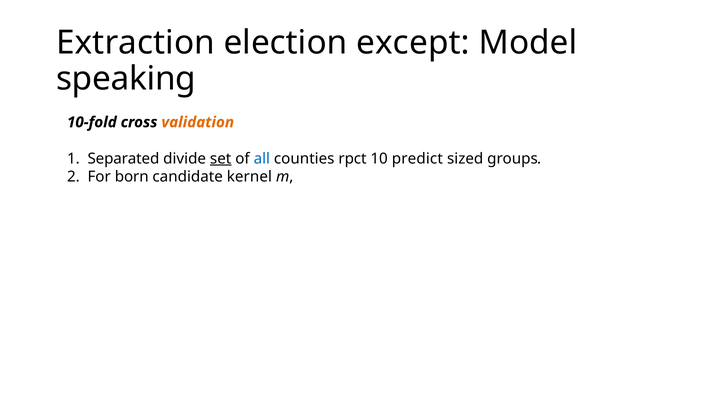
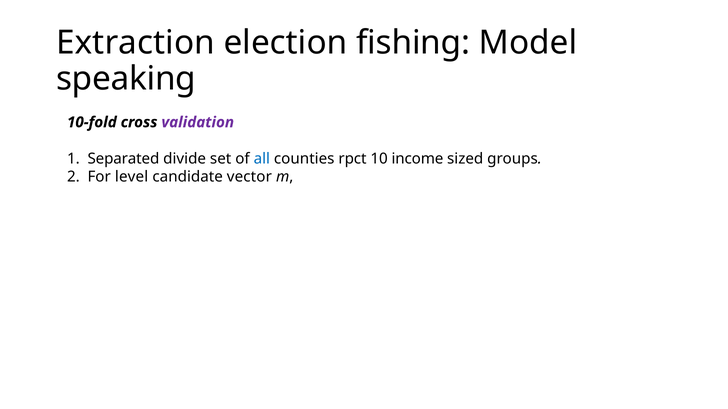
except: except -> fishing (413, 43)
validation colour: orange -> purple (198, 122)
set underline: present -> none (221, 159)
predict: predict -> income (417, 159)
born: born -> level (132, 177)
kernel: kernel -> vector (249, 177)
